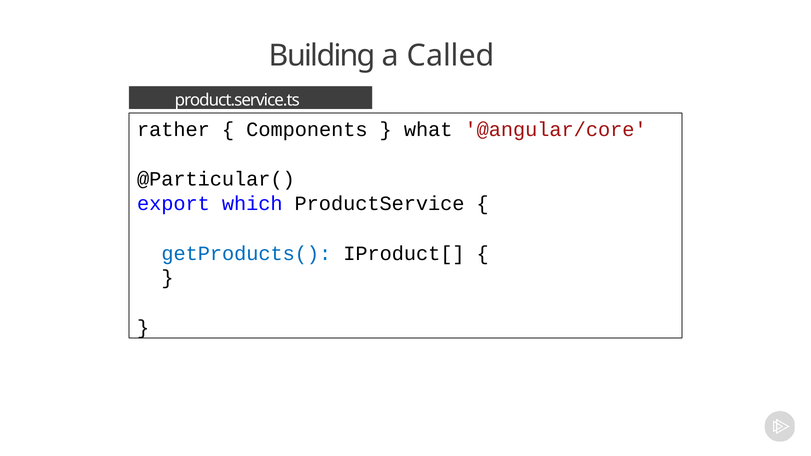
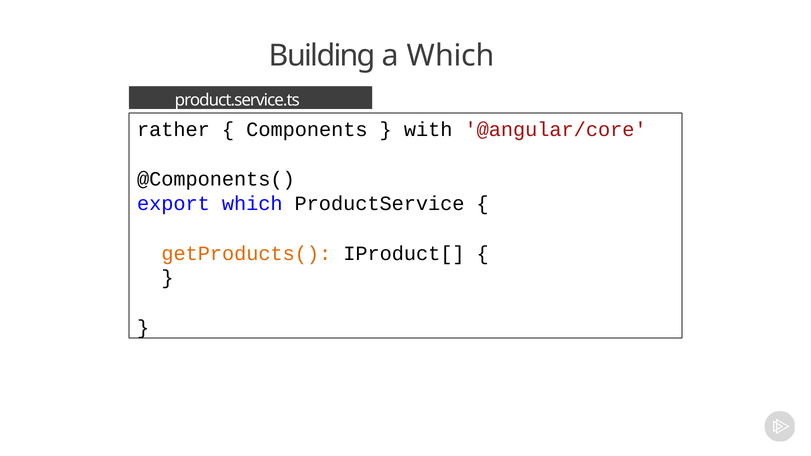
a Called: Called -> Which (451, 56)
what: what -> with (428, 130)
@Particular(: @Particular( -> @Components( (216, 179)
getProducts( colour: blue -> orange (246, 253)
